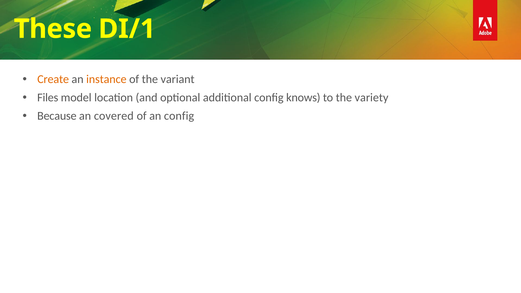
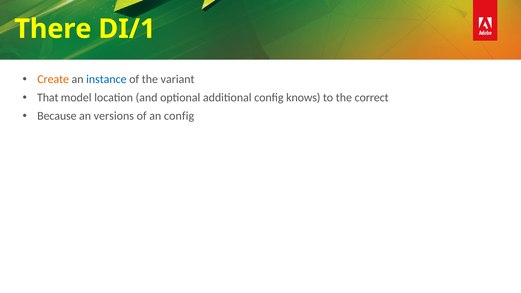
These: These -> There (53, 29)
instance colour: orange -> blue (106, 79)
Files: Files -> That (48, 98)
variety: variety -> correct (372, 98)
covered: covered -> versions (114, 116)
